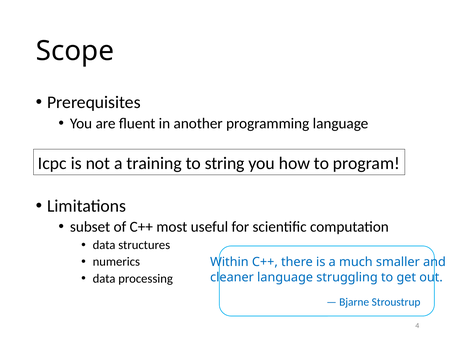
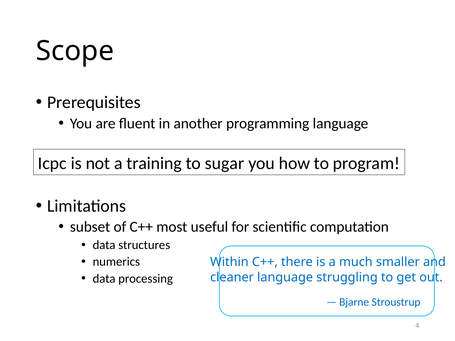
string: string -> sugar (225, 163)
